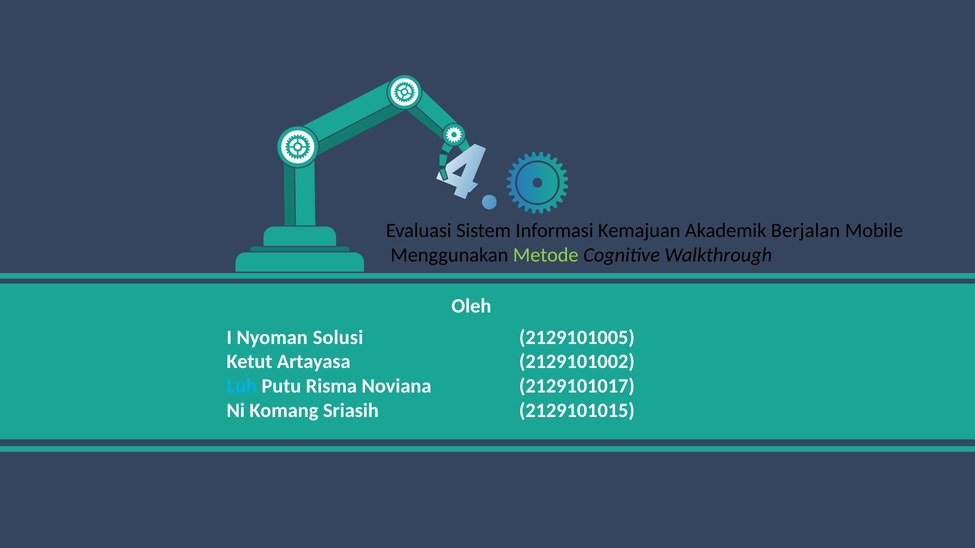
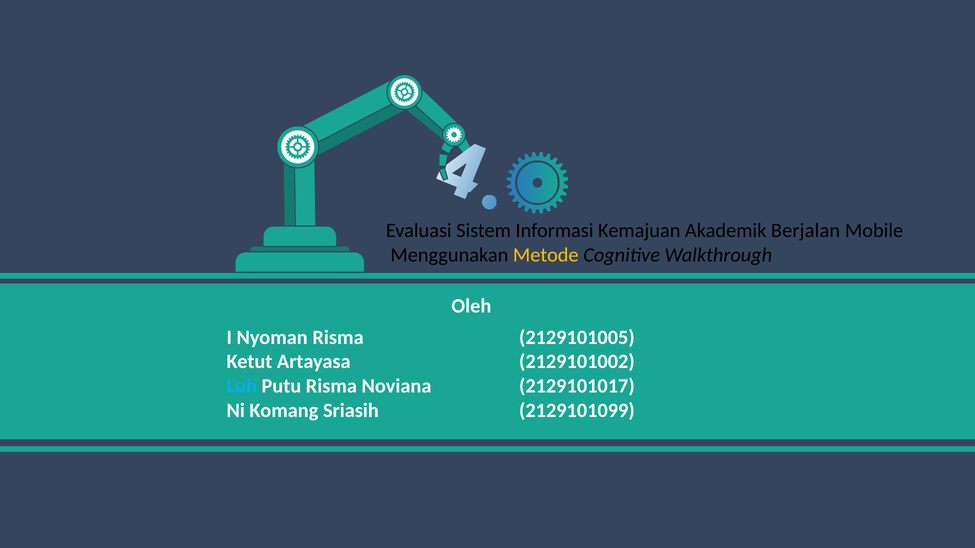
Metode colour: light green -> yellow (546, 255)
Nyoman Solusi: Solusi -> Risma (338, 338)
2129101015: 2129101015 -> 2129101099 (577, 411)
